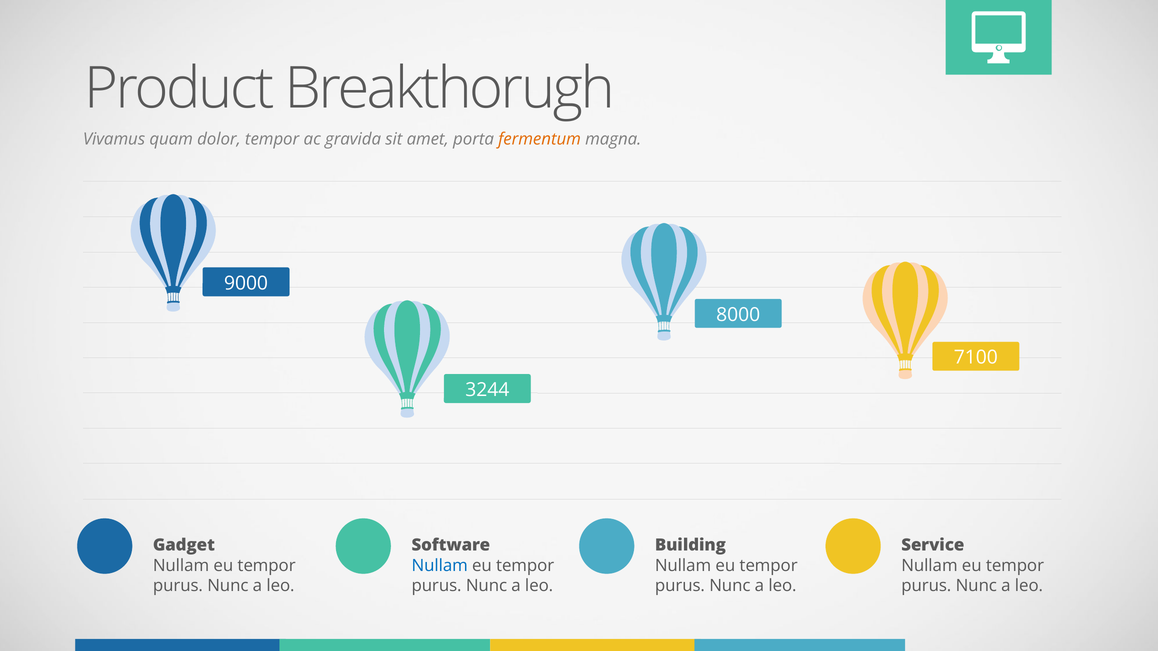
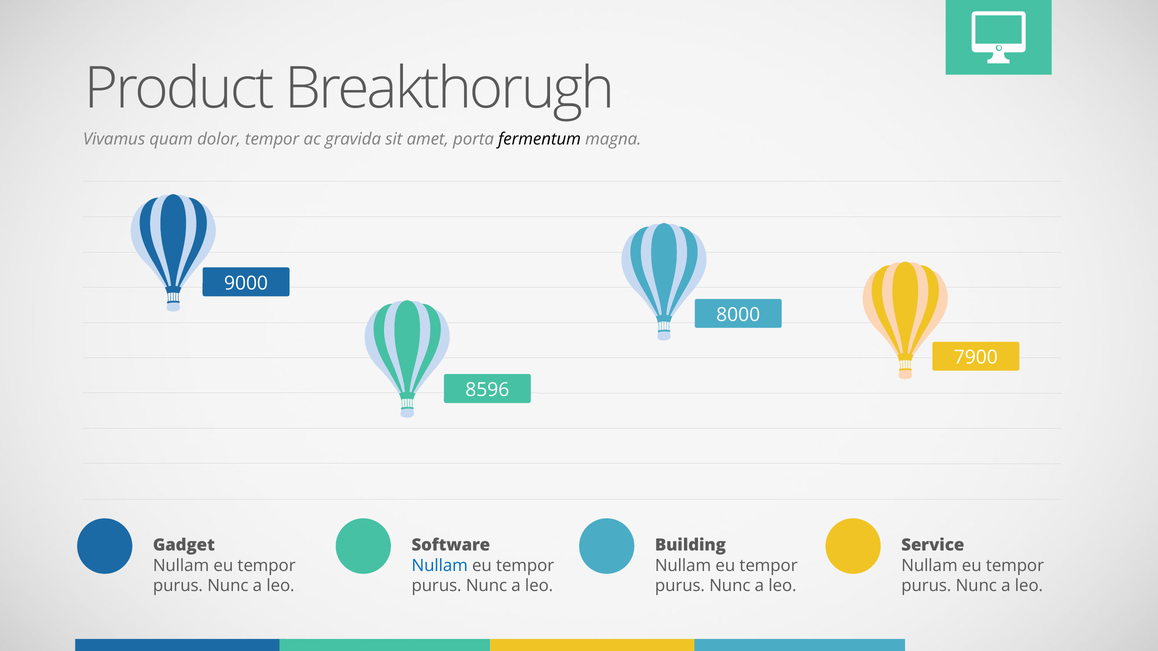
fermentum colour: orange -> black (540, 139)
7100: 7100 -> 7900 (976, 358)
3244: 3244 -> 8596 (487, 390)
